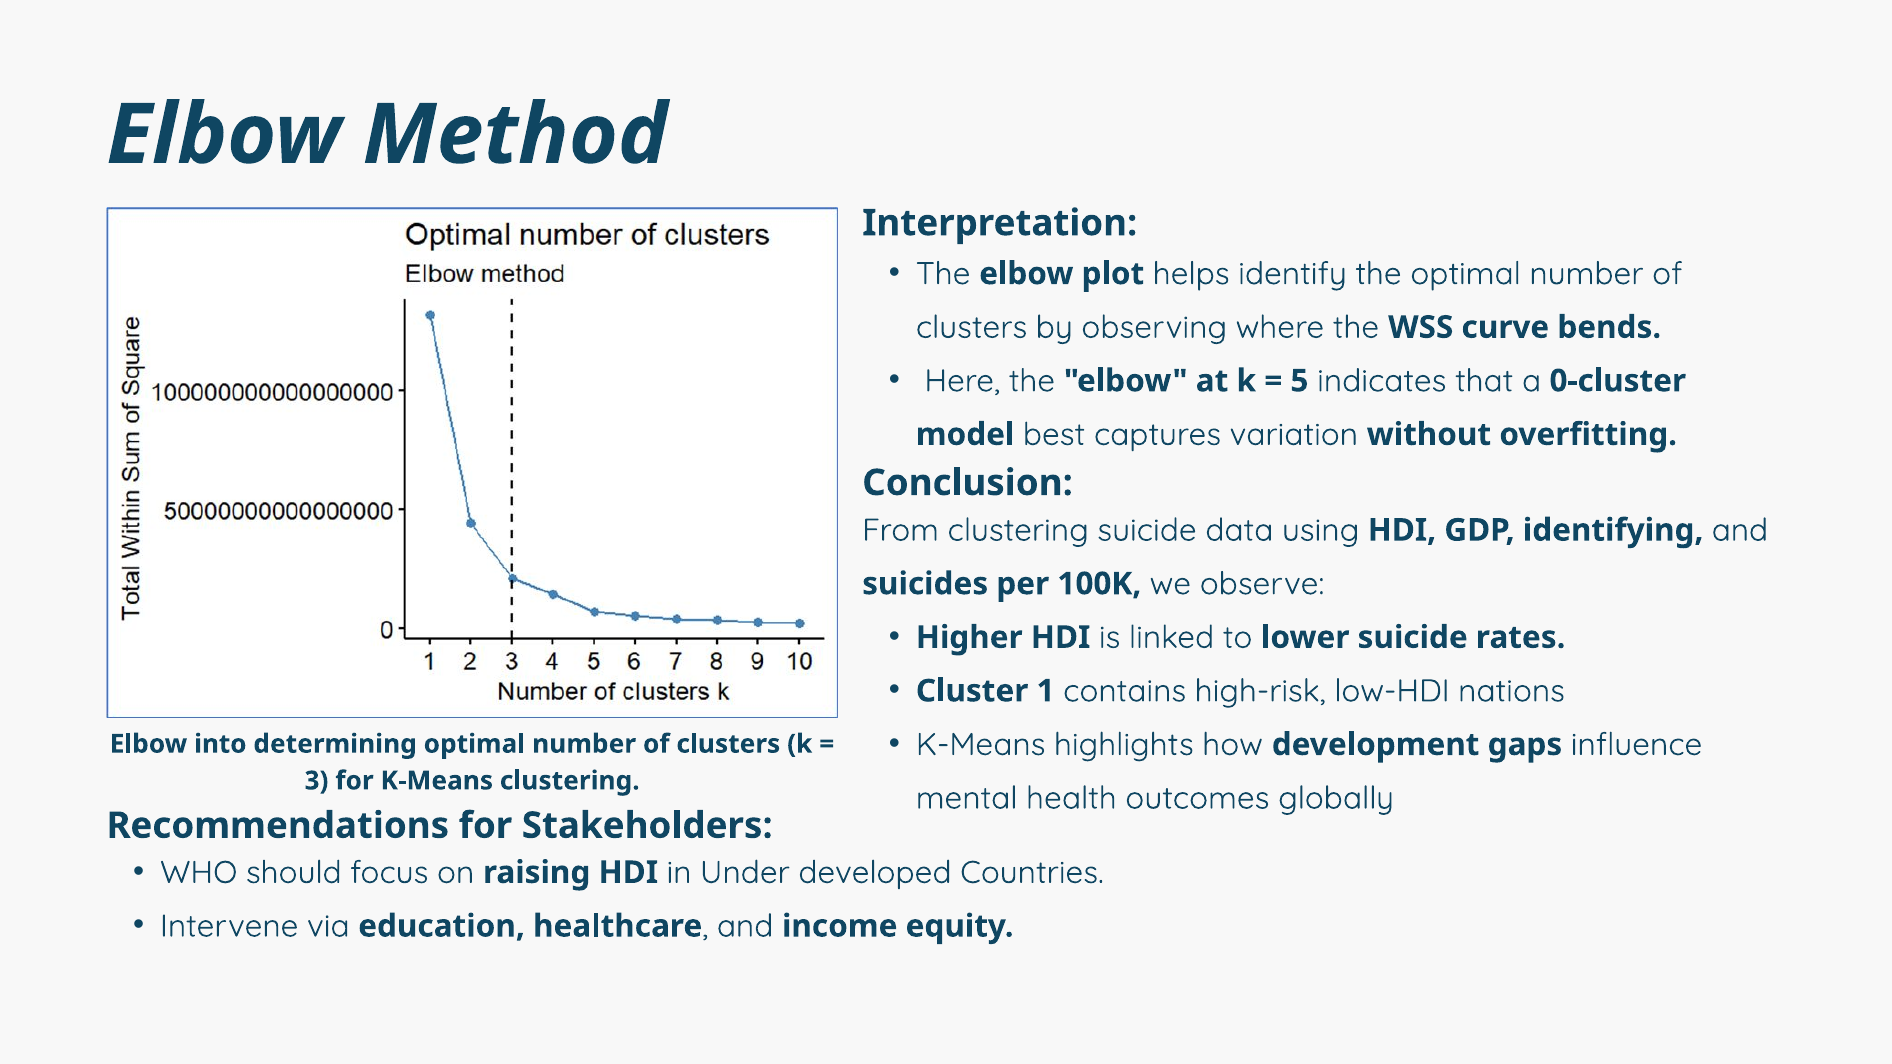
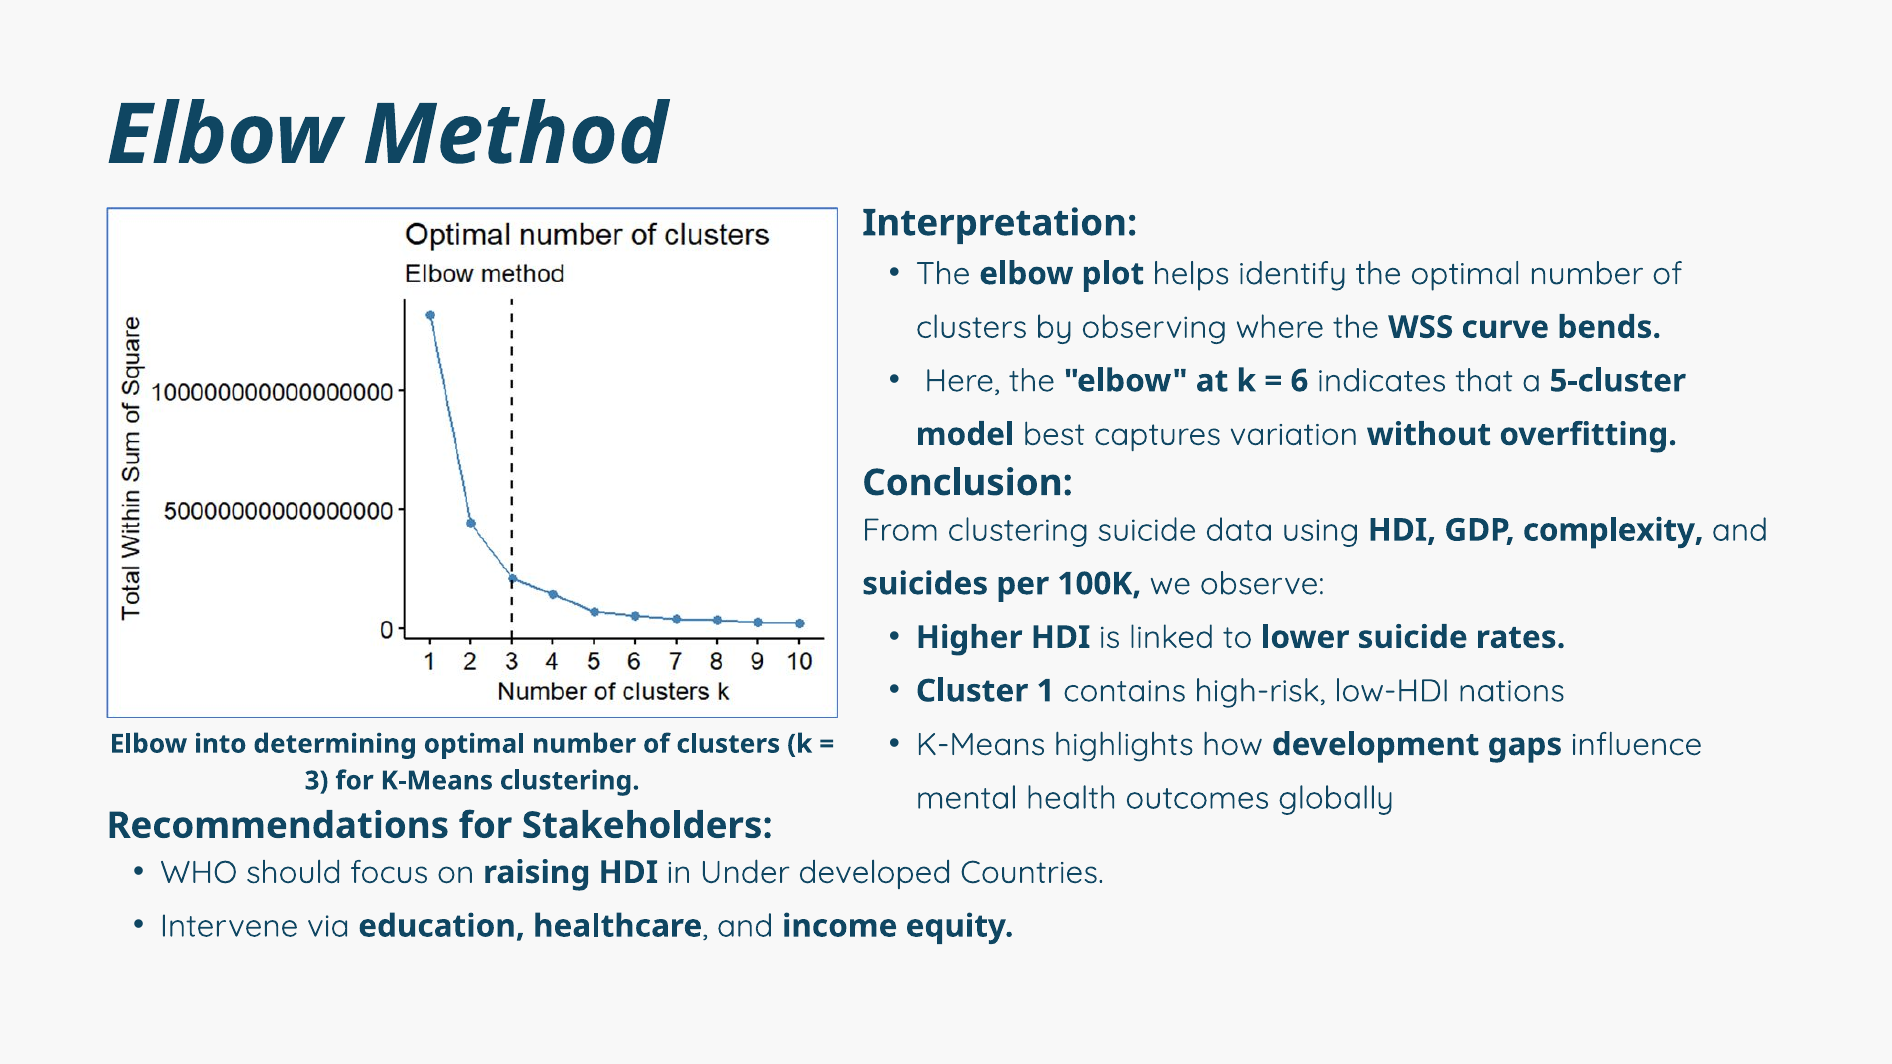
5: 5 -> 6 (1299, 381)
0-cluster: 0-cluster -> 5-cluster (1618, 381)
identifying: identifying -> complexity (1613, 530)
